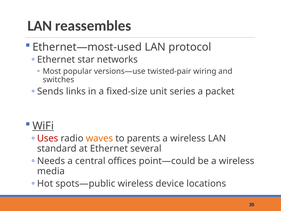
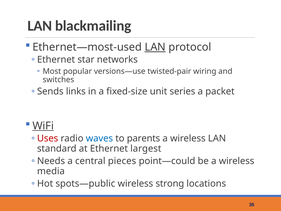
reassembles: reassembles -> blackmailing (93, 26)
LAN underline: none -> present (155, 47)
waves colour: orange -> blue (99, 138)
several: several -> largest (146, 148)
offices: offices -> pieces (122, 161)
device: device -> strong (170, 183)
